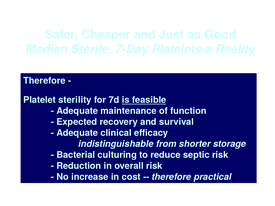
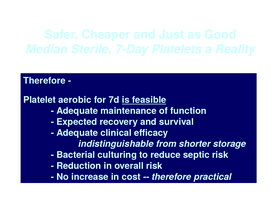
sterility: sterility -> aerobic (75, 100)
